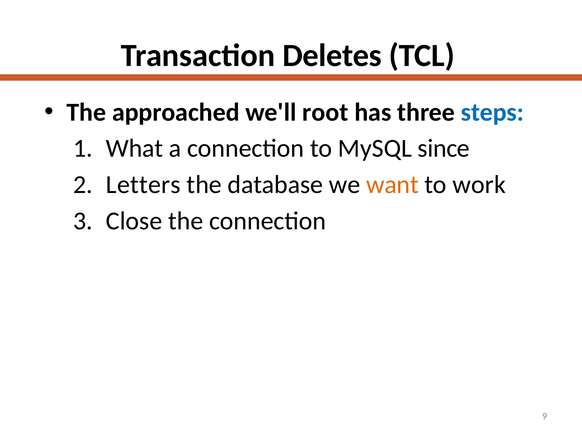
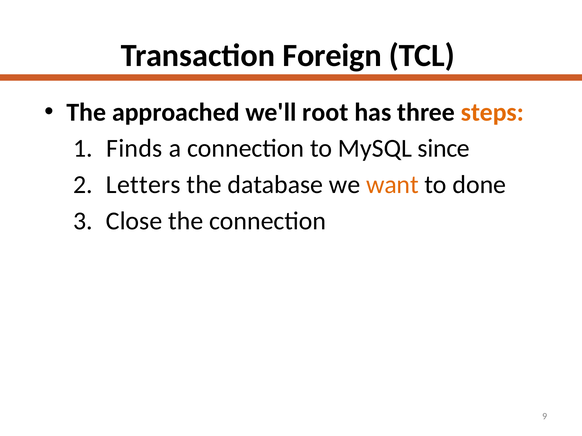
Deletes: Deletes -> Foreign (332, 56)
steps colour: blue -> orange (492, 112)
What: What -> Finds (134, 149)
work: work -> done (479, 185)
